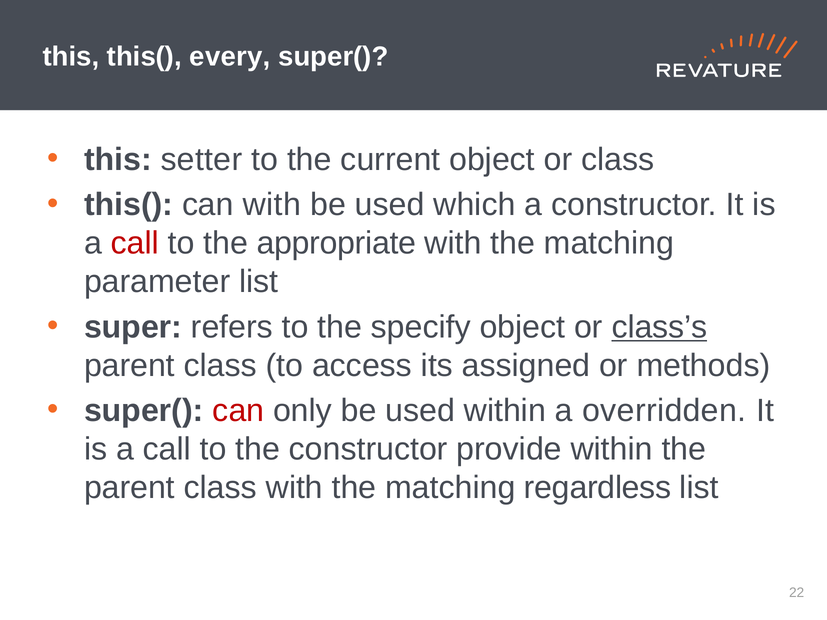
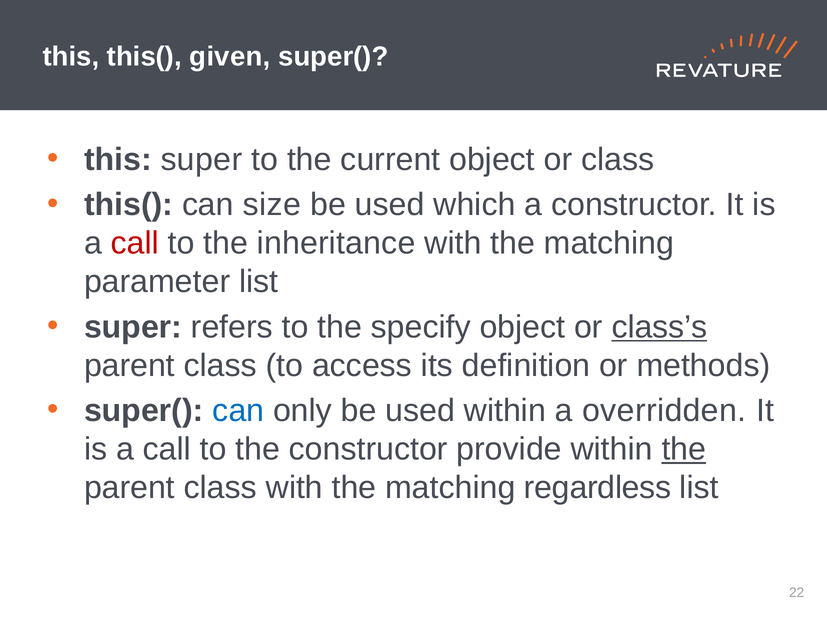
every: every -> given (230, 57)
this setter: setter -> super (201, 160)
can with: with -> size (272, 205)
appropriate: appropriate -> inheritance (336, 243)
assigned: assigned -> definition (526, 366)
can colour: red -> blue (238, 411)
the underline: none -> present (684, 449)
